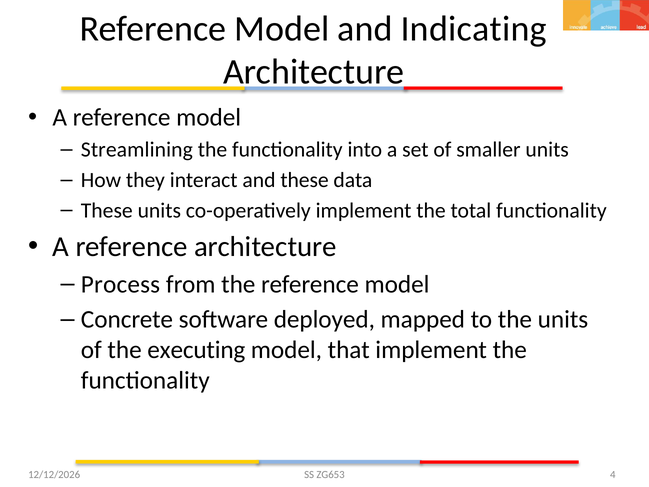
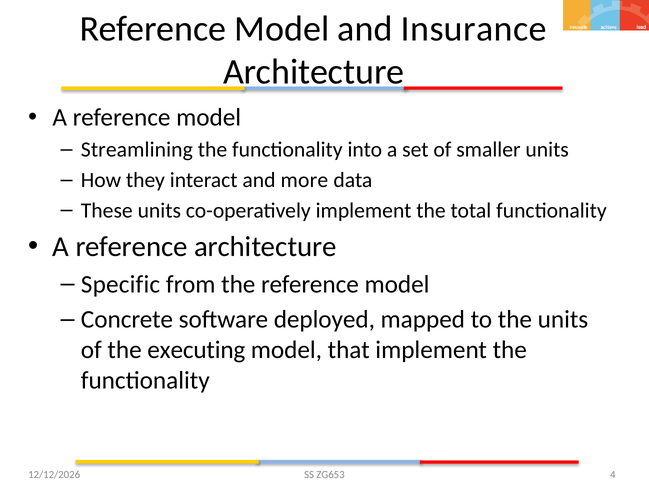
Indicating: Indicating -> Insurance (474, 29)
and these: these -> more (304, 180)
Process: Process -> Specific (120, 284)
